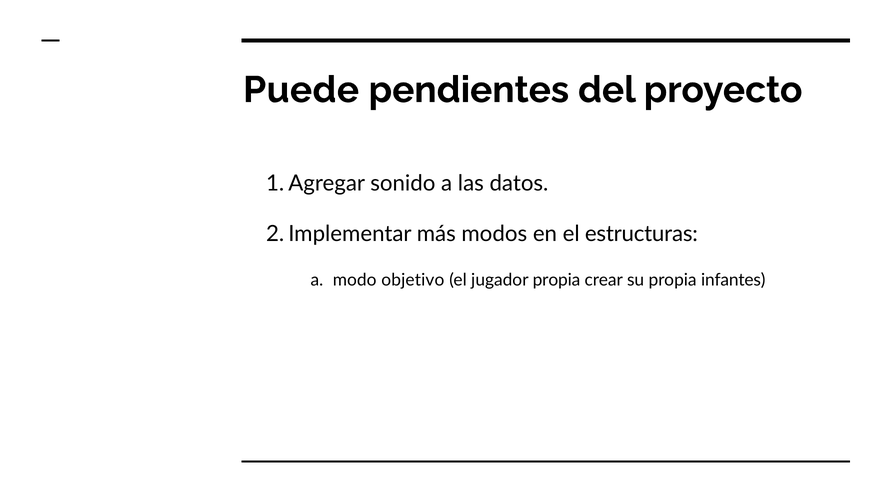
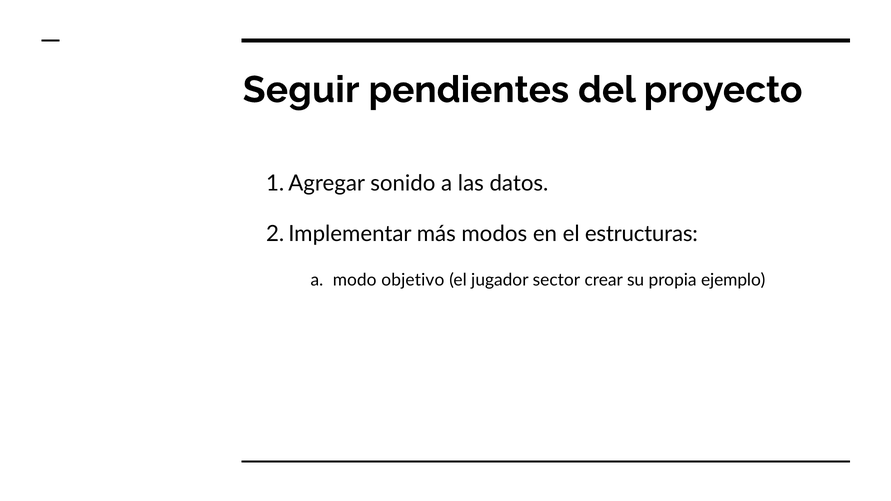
Puede: Puede -> Seguir (301, 90)
jugador propia: propia -> sector (556, 280)
infantes: infantes -> ejemplo (733, 280)
